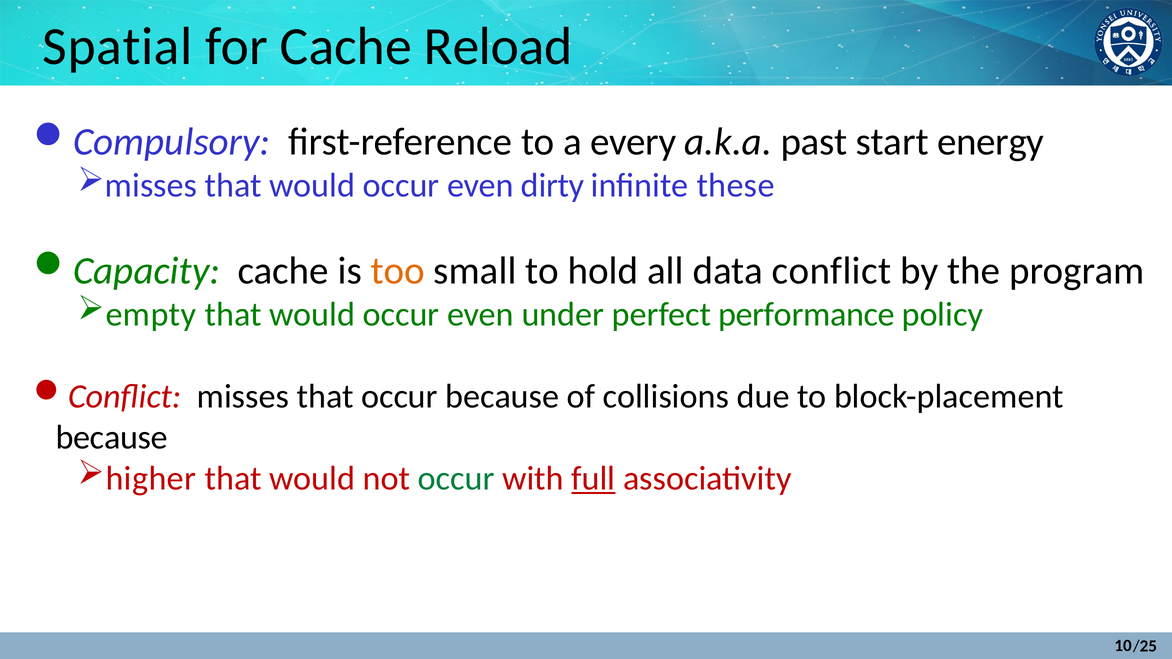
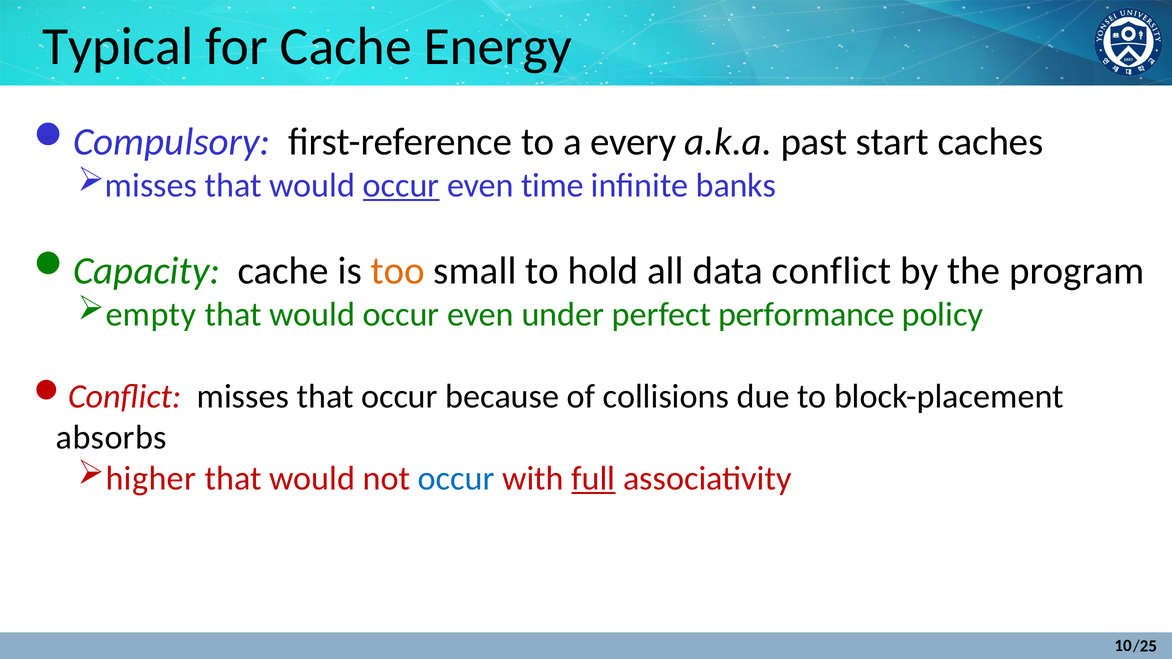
Spatial: Spatial -> Typical (118, 47)
Reload: Reload -> Energy (498, 47)
energy: energy -> caches (991, 142)
occur underline: none -> present (401, 185)
dirty: dirty -> time (553, 185)
these: these -> banks (736, 185)
because: because -> absorbs (111, 437)
occur colour: green -> blue (456, 479)
